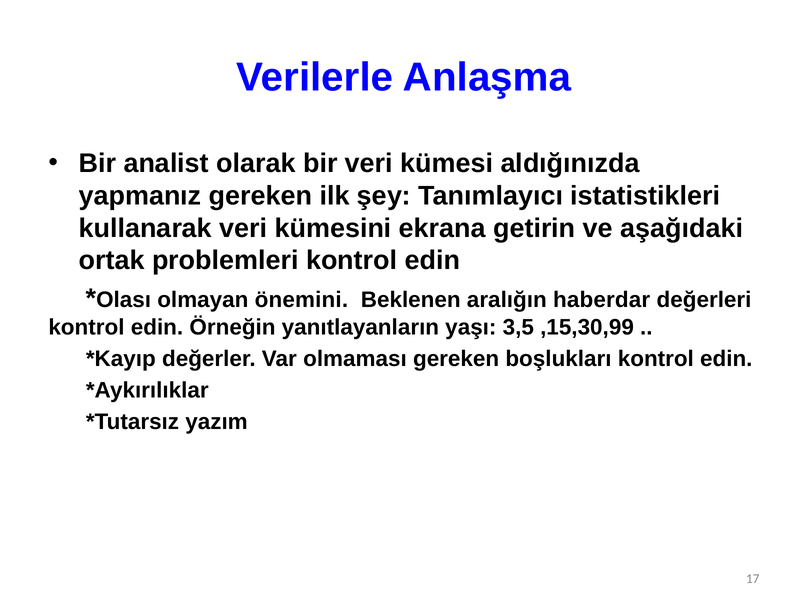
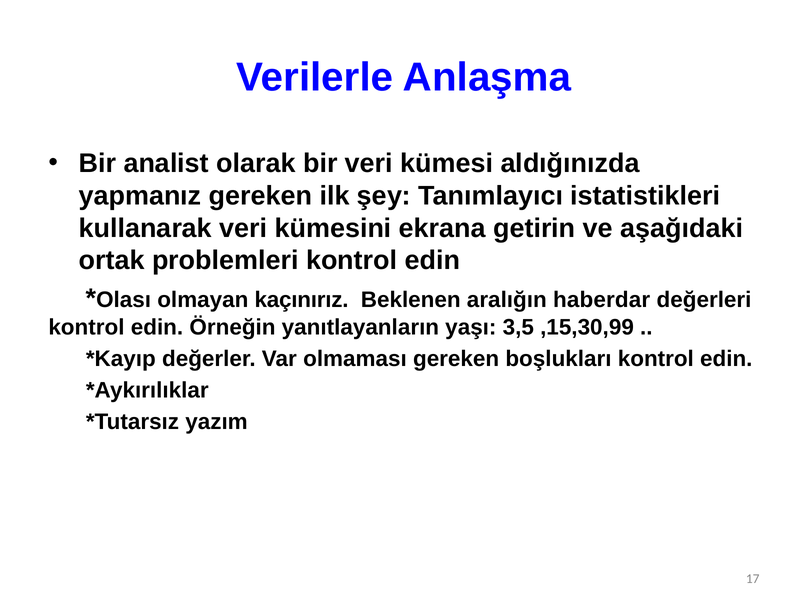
önemini: önemini -> kaçınırız (302, 300)
